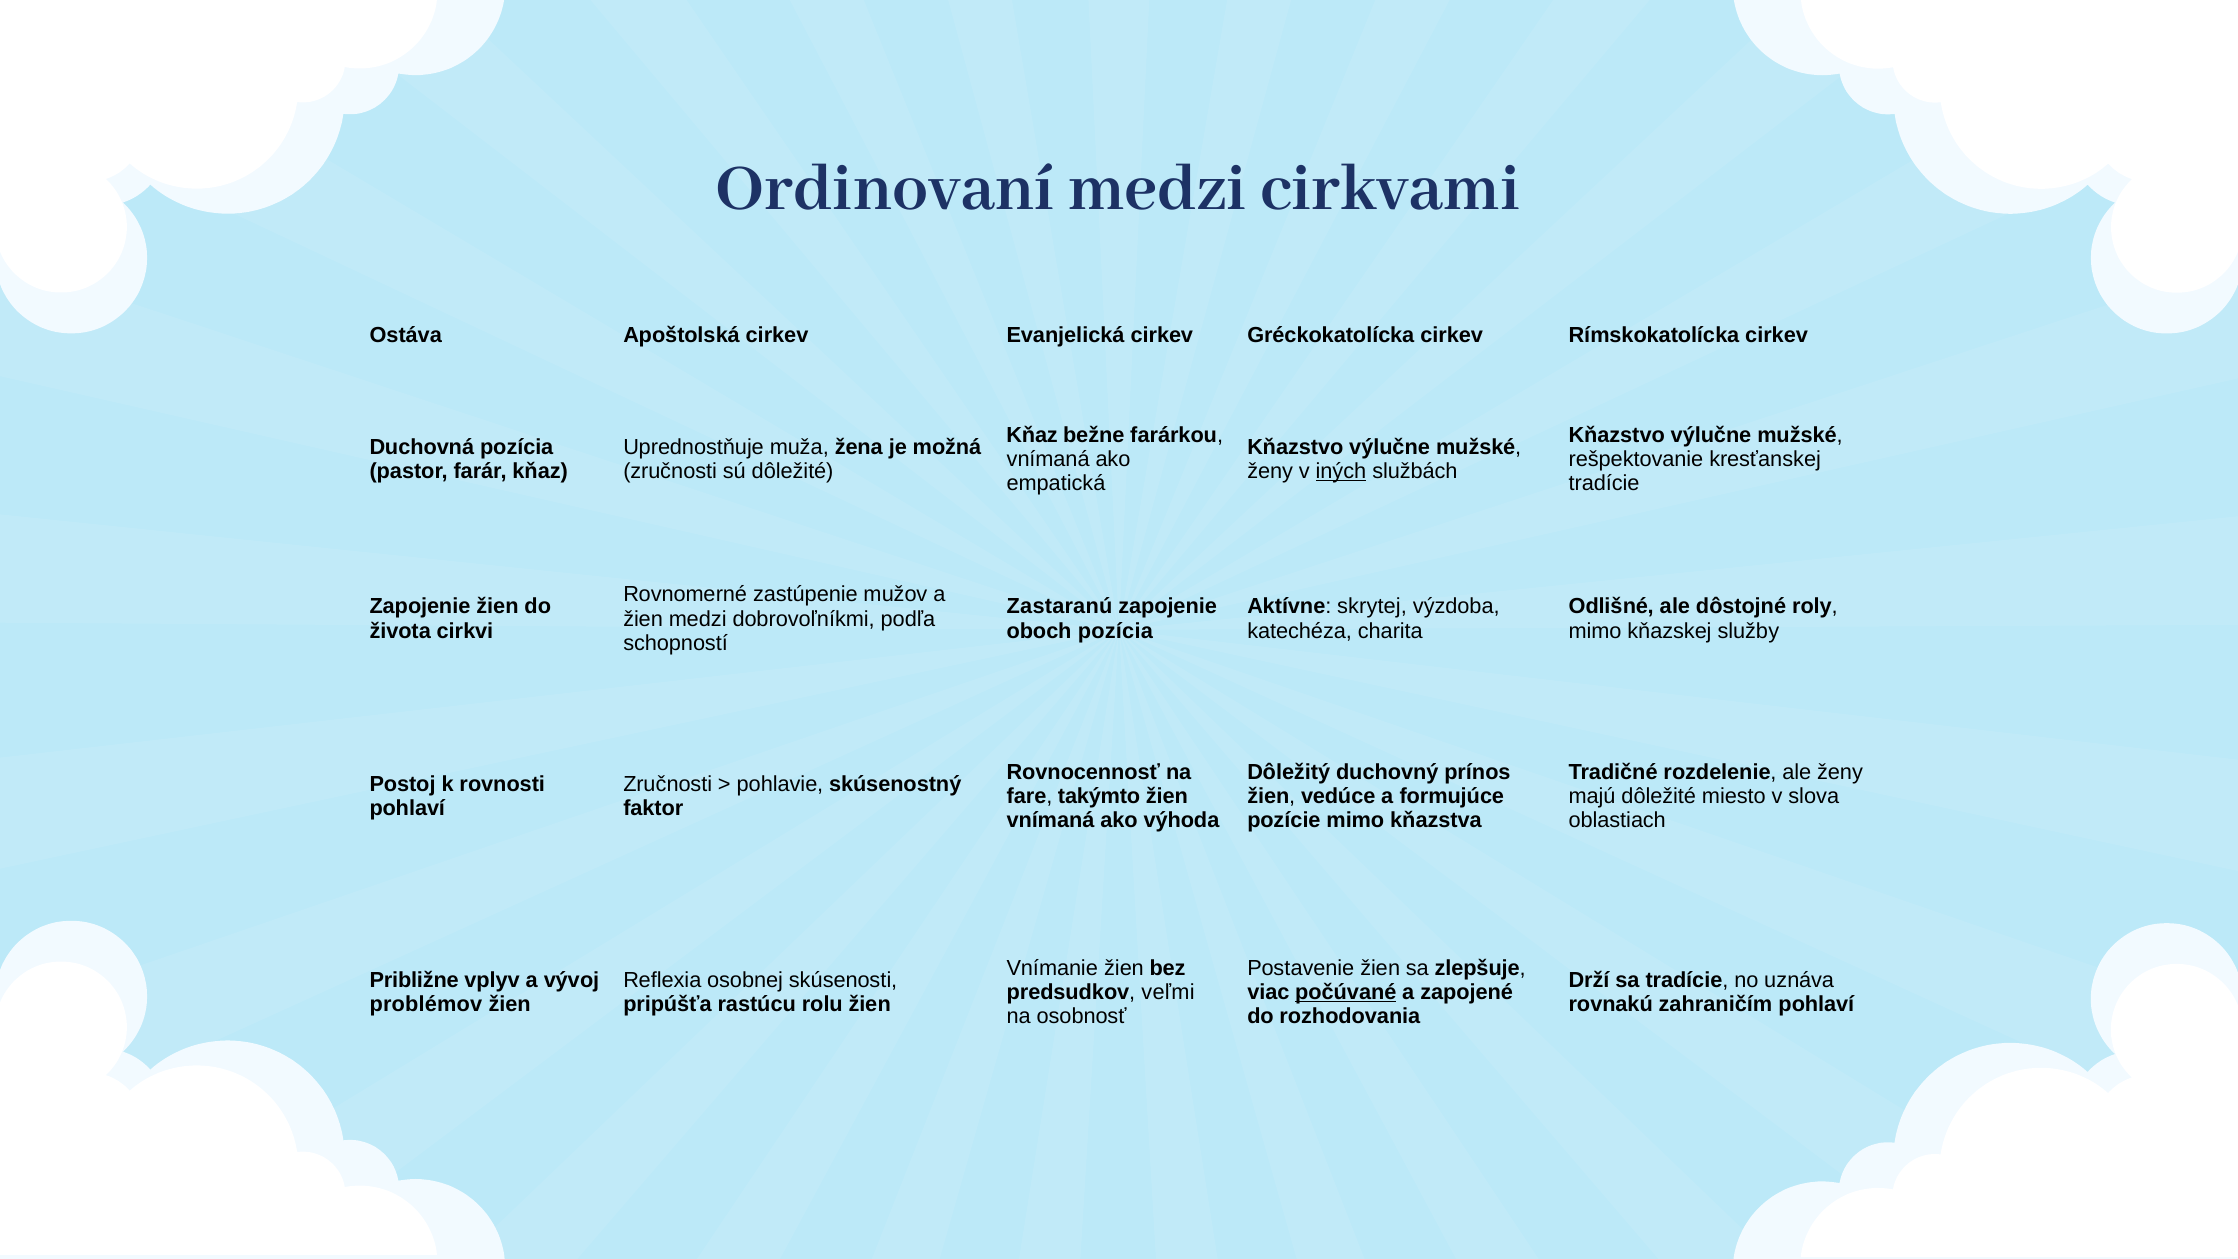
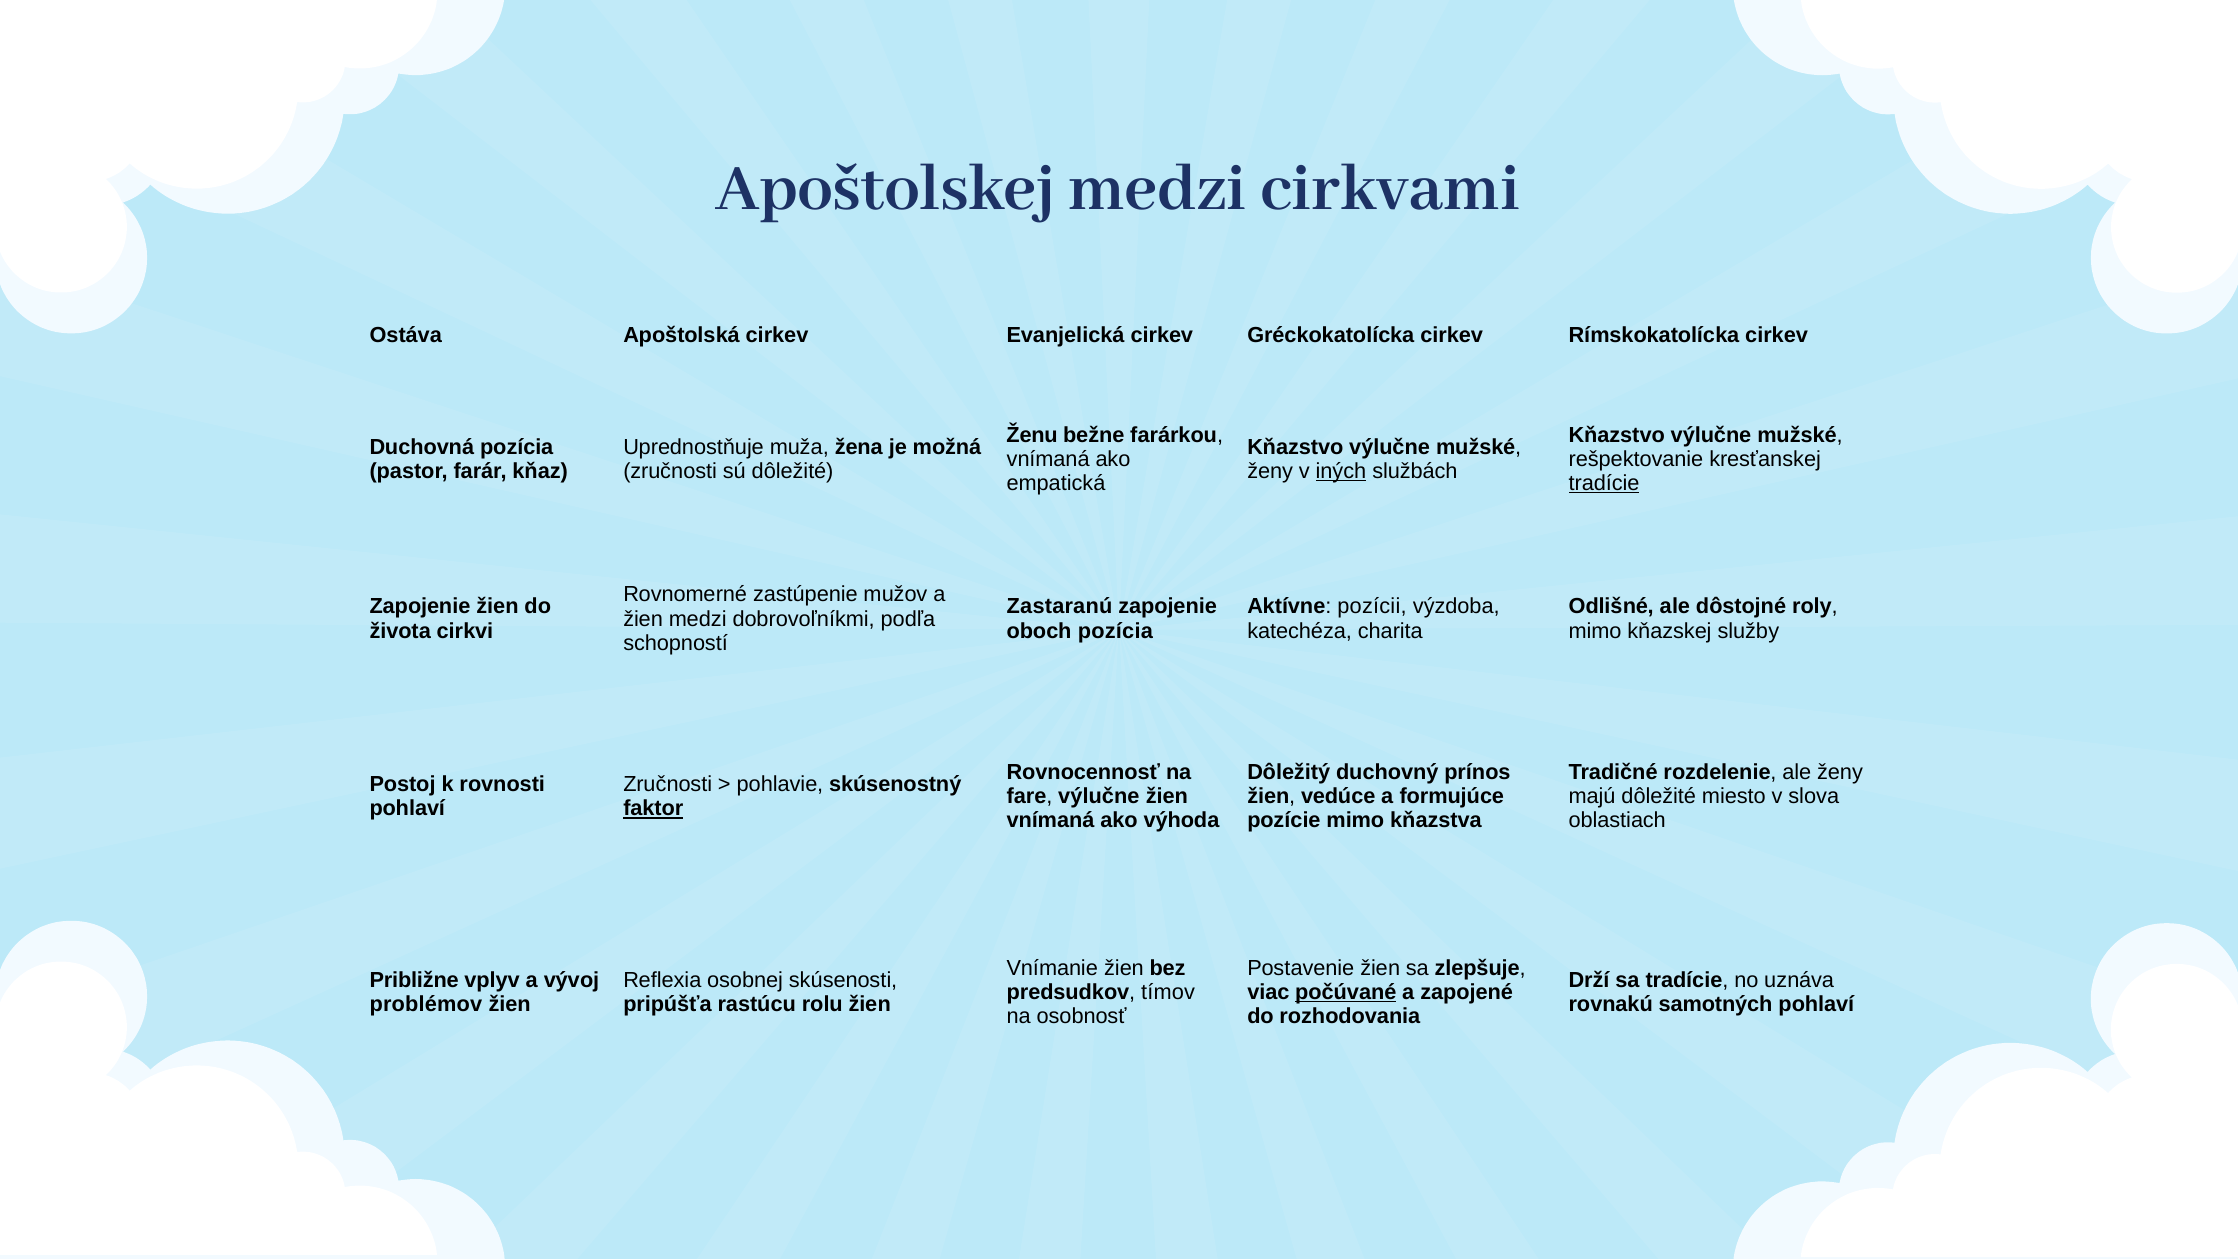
Ordinovaní: Ordinovaní -> Apoštolskej (885, 186)
Kňaz: Kňaz -> Ženu (1032, 435)
tradície underline: none -> present (1604, 483)
skrytej: skrytej -> pozícii (1372, 607)
fare takýmto: takýmto -> výlučne (1099, 796)
faktor underline: none -> present (653, 809)
veľmi: veľmi -> tímov (1168, 992)
zahraničím: zahraničím -> samotných (1716, 1004)
